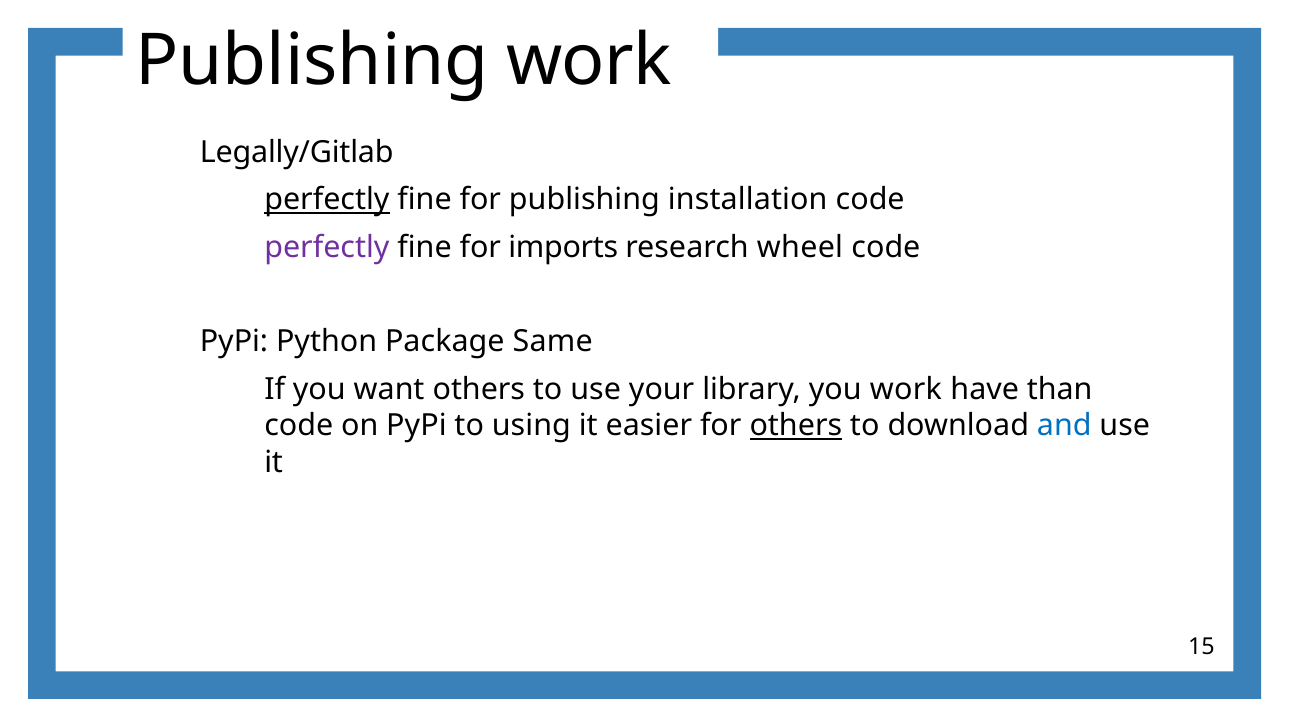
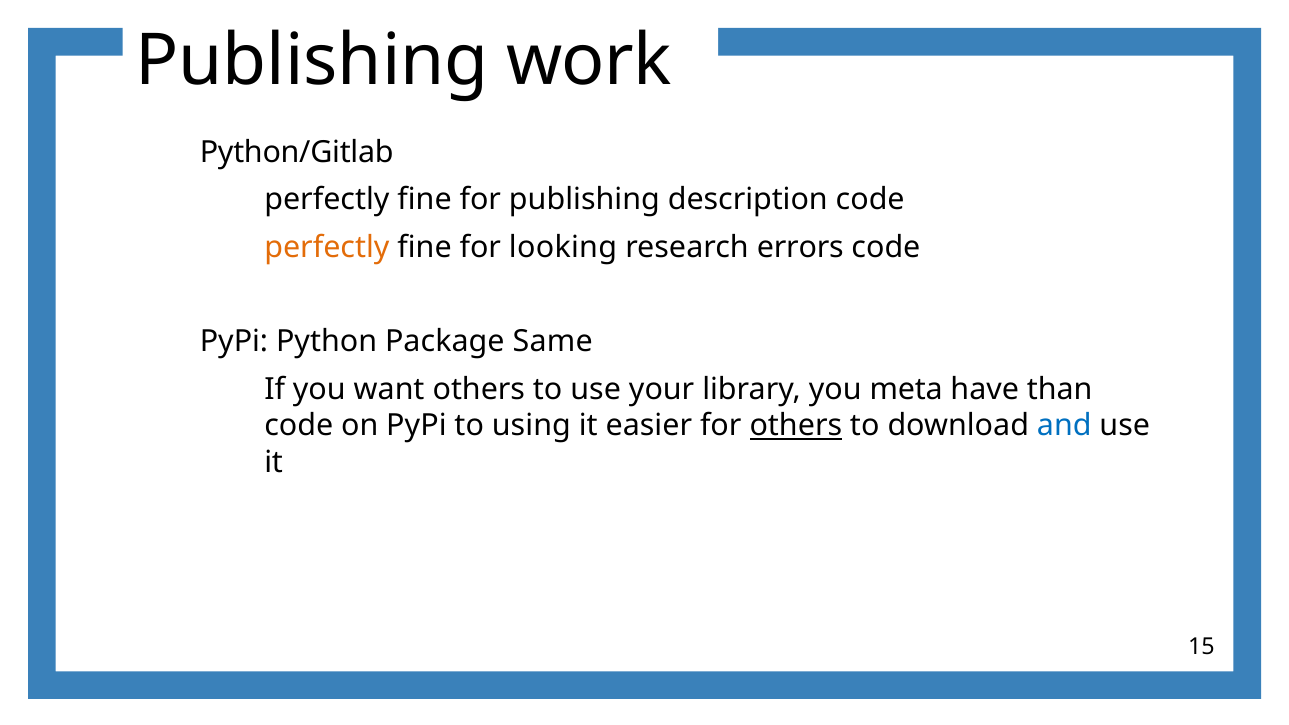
Legally/Gitlab: Legally/Gitlab -> Python/Gitlab (297, 153)
perfectly underline: present -> none (327, 200)
installation: installation -> description (748, 200)
perfectly colour: purple -> orange (327, 247)
imports: imports -> looking (563, 247)
wheel: wheel -> errors (800, 247)
you work: work -> meta (906, 389)
